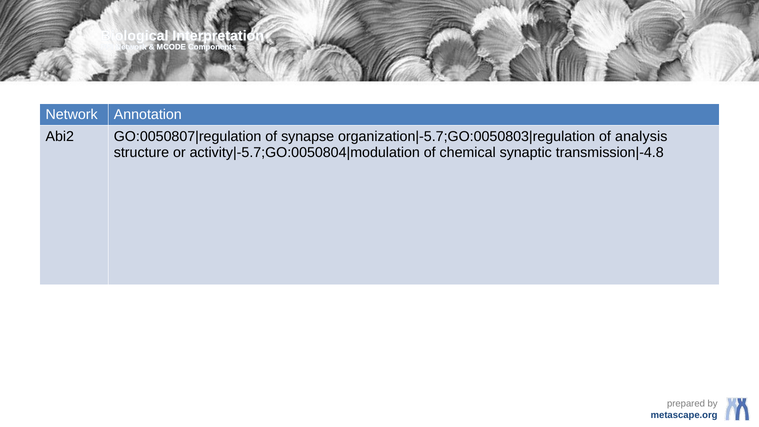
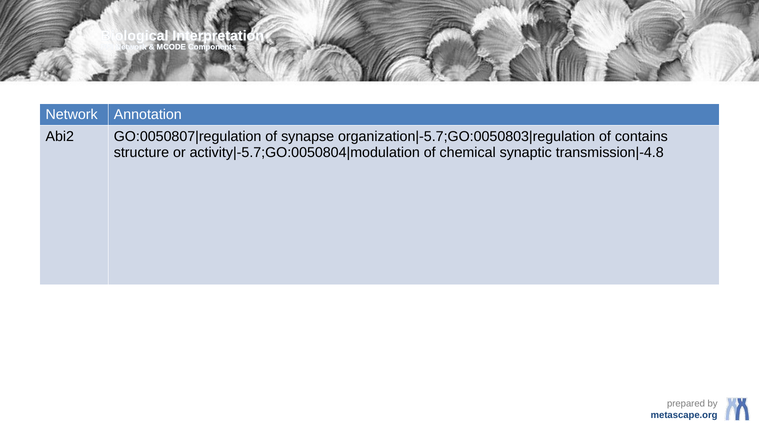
analysis: analysis -> contains (641, 136)
